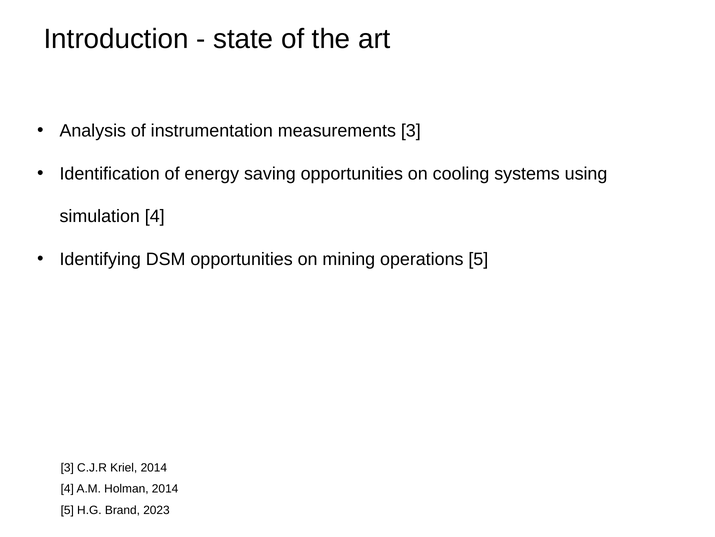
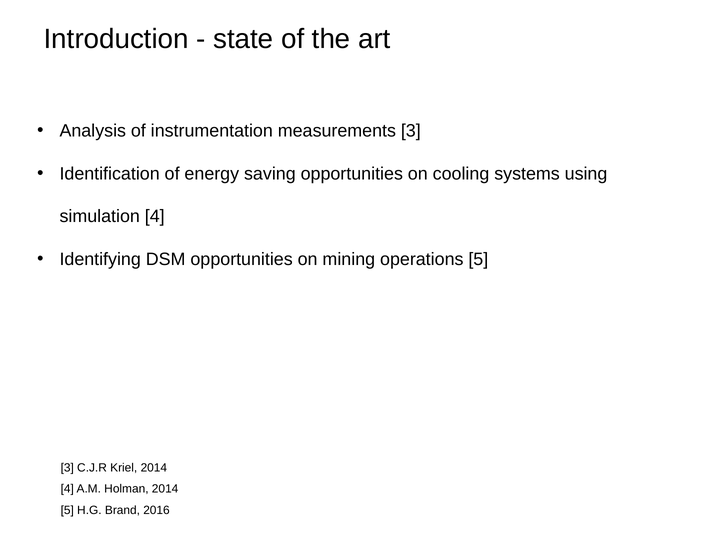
2023: 2023 -> 2016 (156, 510)
